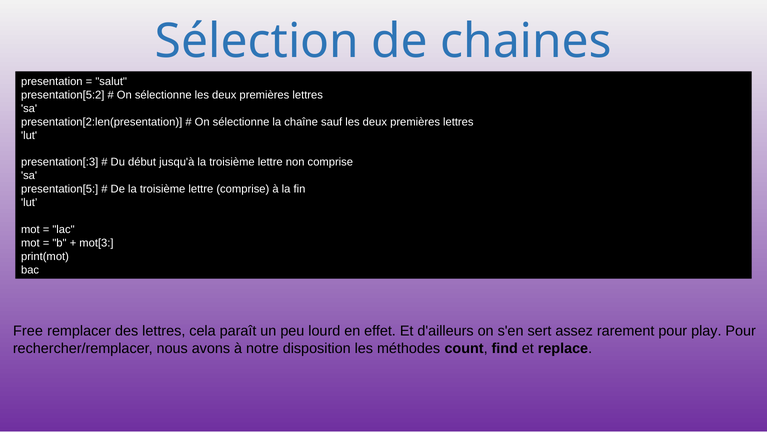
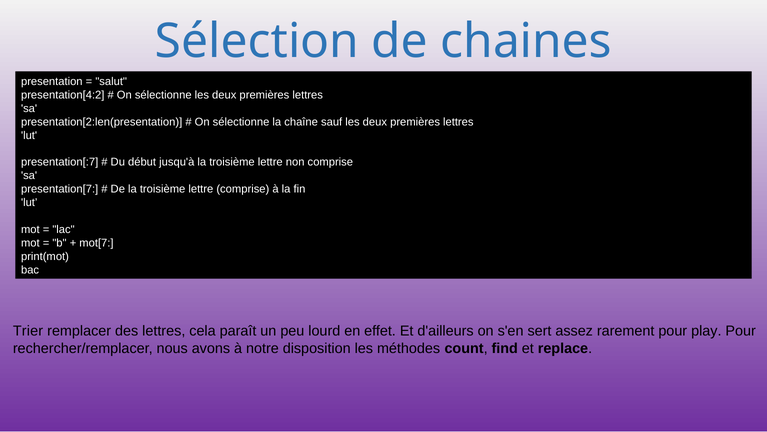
presentation[5:2: presentation[5:2 -> presentation[4:2 (63, 95)
presentation[:3: presentation[:3 -> presentation[:7 (60, 162)
presentation[5: presentation[5 -> presentation[7 (60, 189)
mot[3: mot[3 -> mot[7 (96, 243)
Free: Free -> Trier (28, 331)
